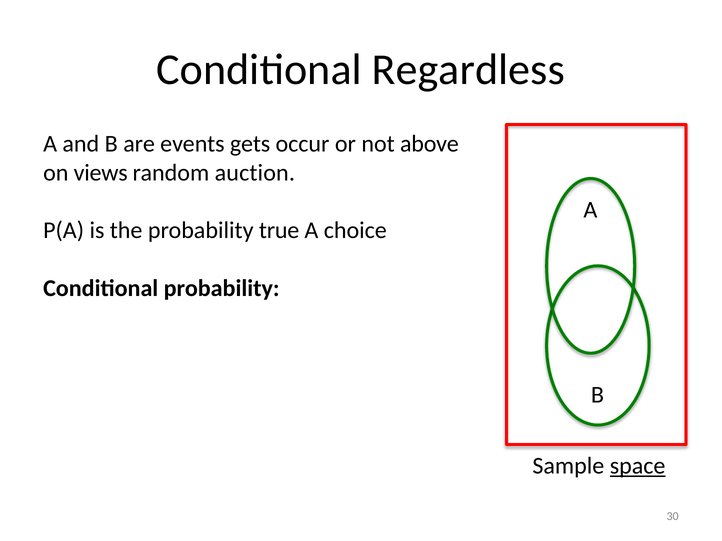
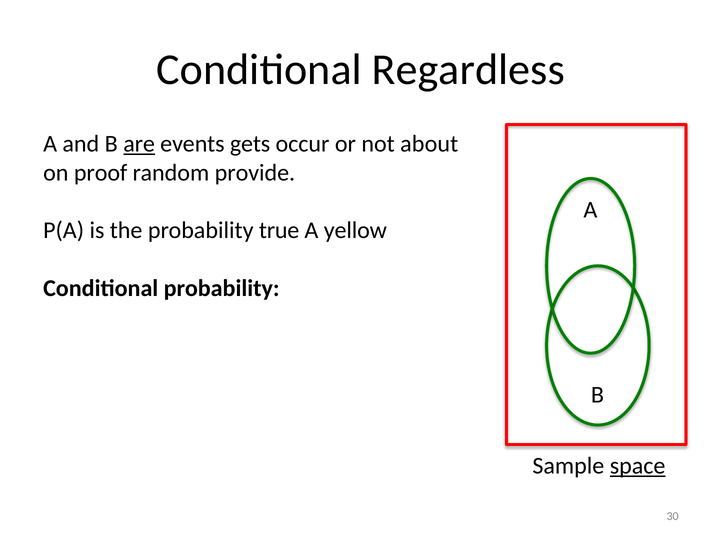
are underline: none -> present (139, 144)
above: above -> about (429, 144)
views: views -> proof (101, 173)
auction: auction -> provide (255, 173)
choice: choice -> yellow (355, 231)
